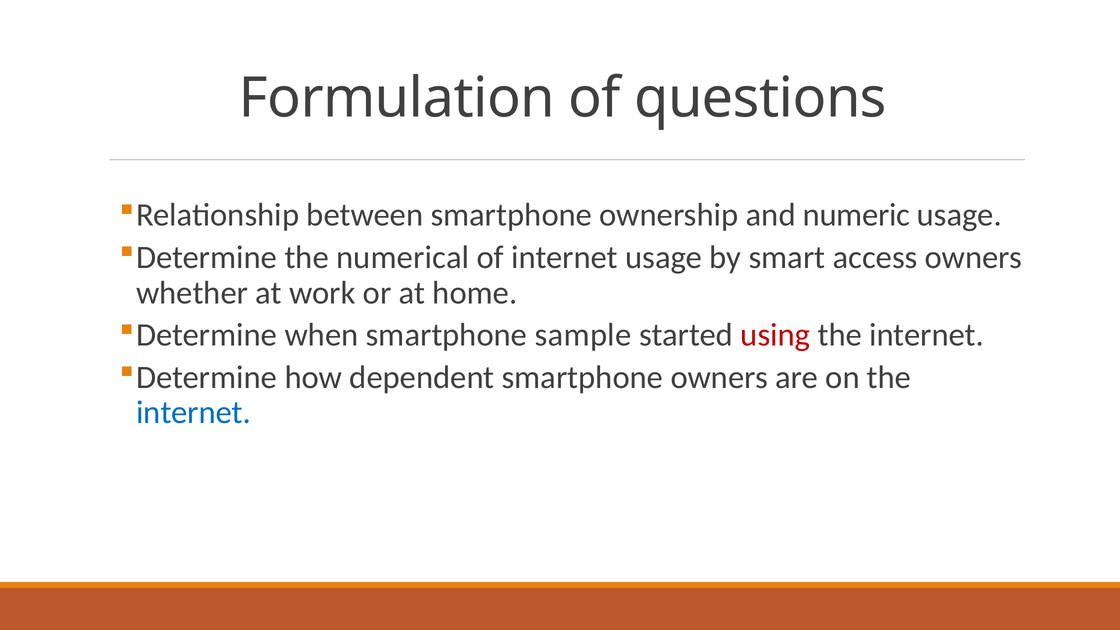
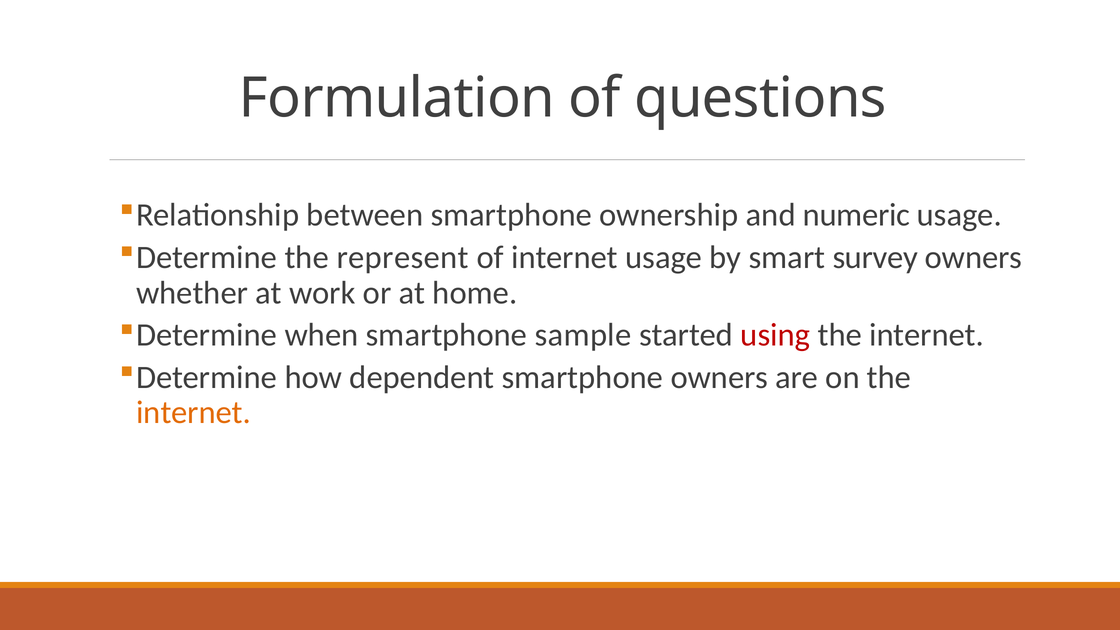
numerical: numerical -> represent (403, 257)
access: access -> survey (875, 257)
internet colour: blue -> orange (194, 413)
